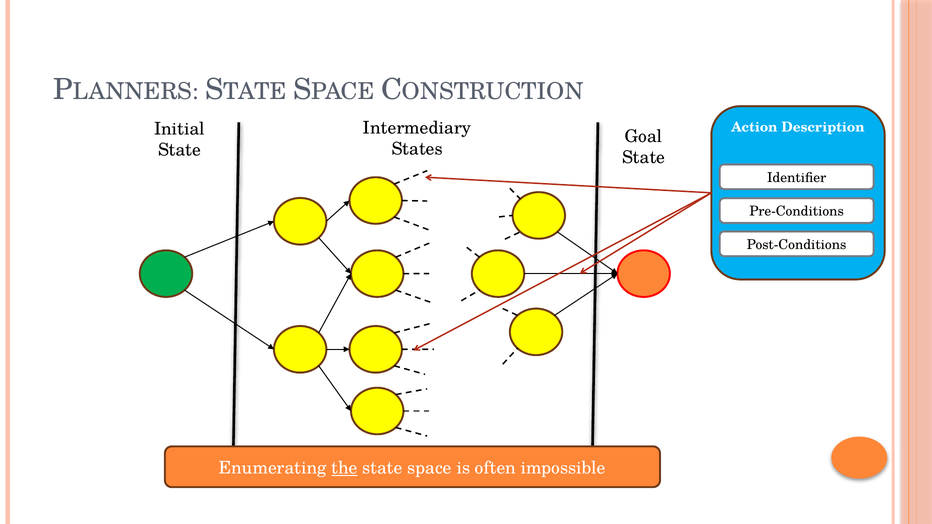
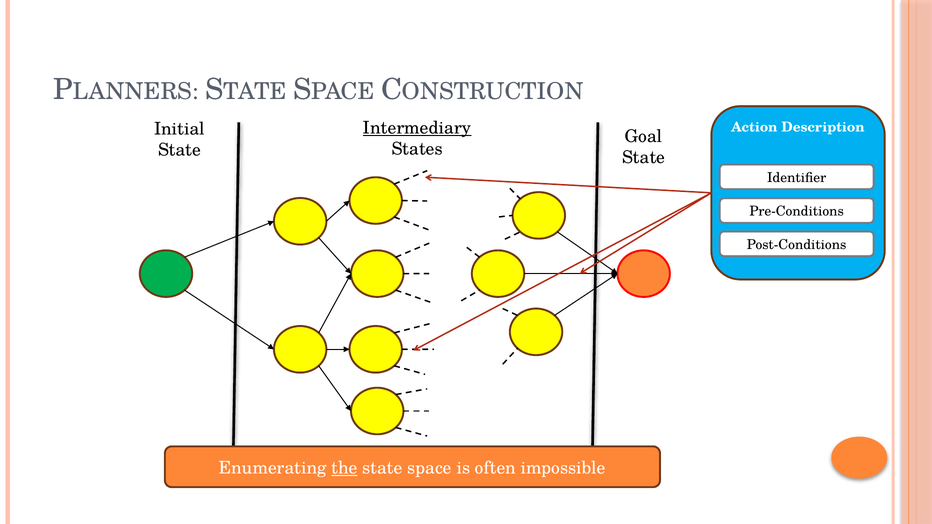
Intermediary underline: none -> present (417, 128)
